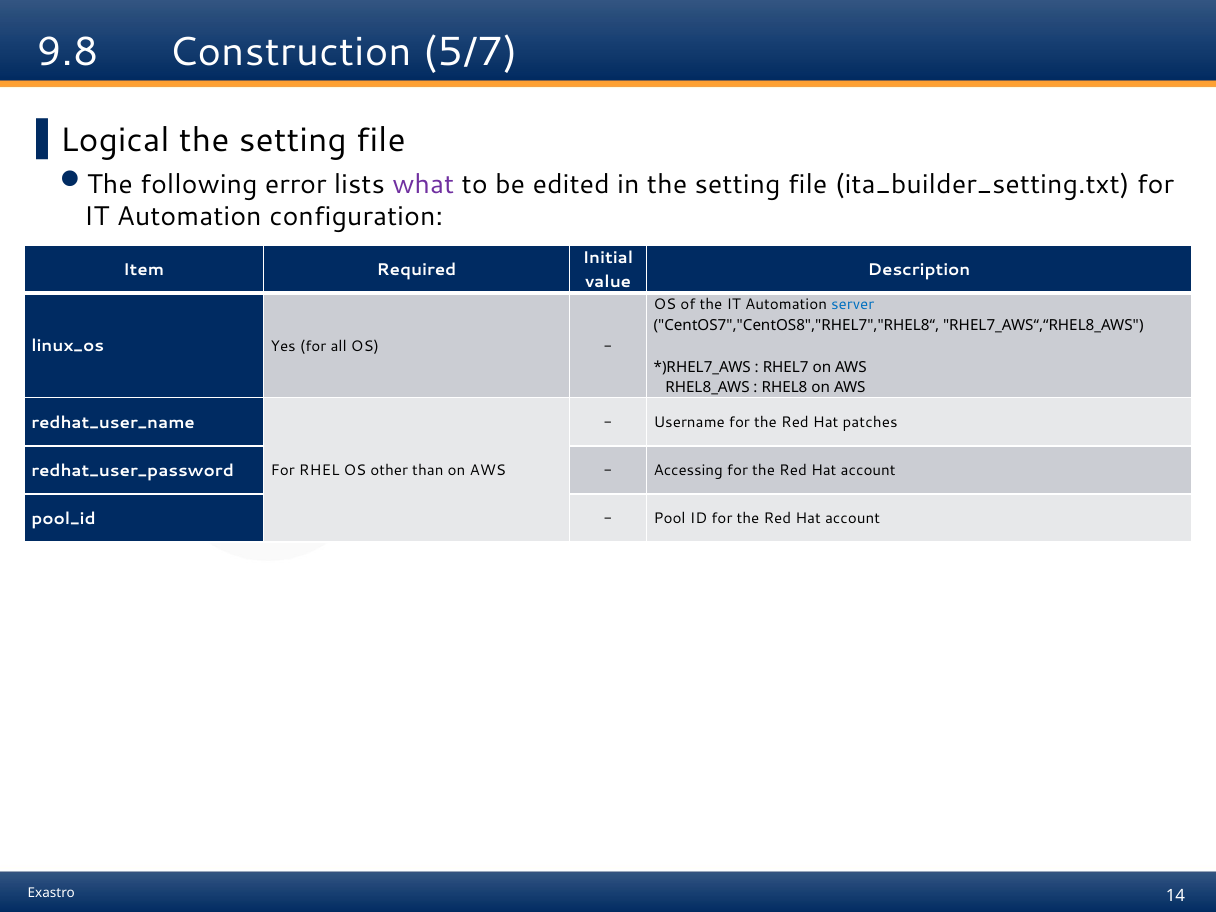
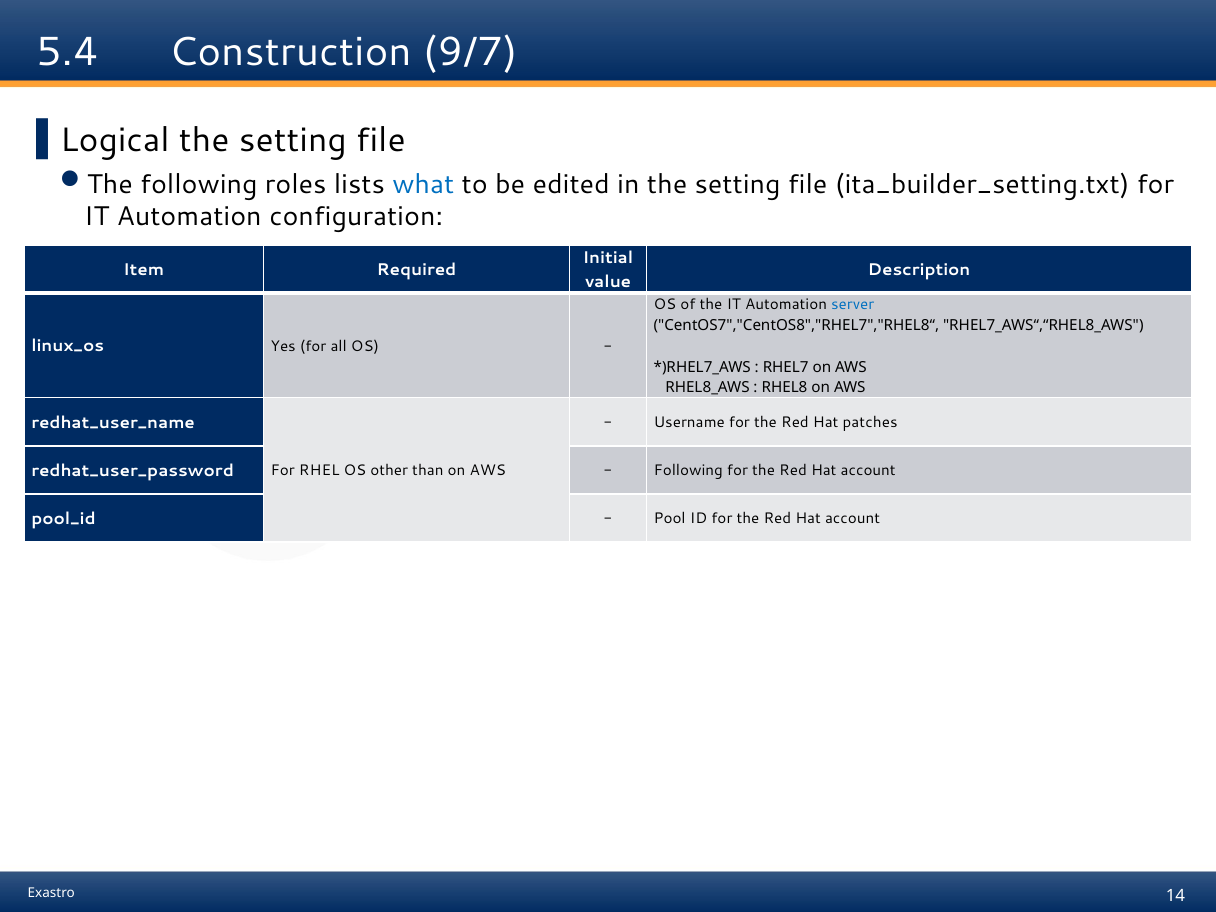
9.8: 9.8 -> 5.4 (67, 52)
5/7: 5/7 -> 9/7 (470, 52)
error: error -> roles (296, 184)
what colour: purple -> blue (423, 184)
Accessing: Accessing -> Following (688, 471)
